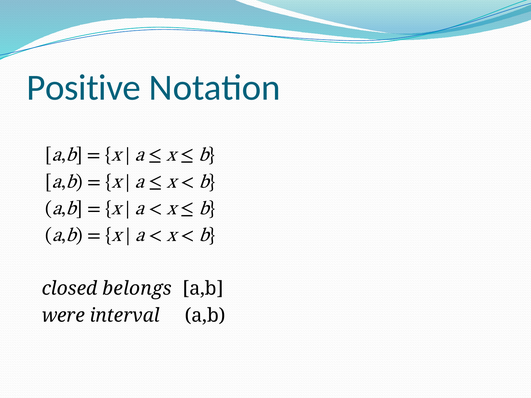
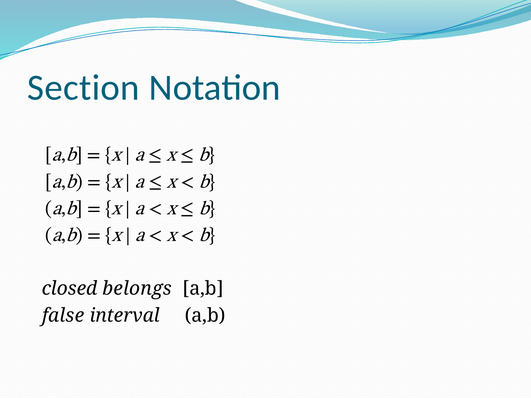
Positive: Positive -> Section (83, 88)
were: were -> false (63, 316)
